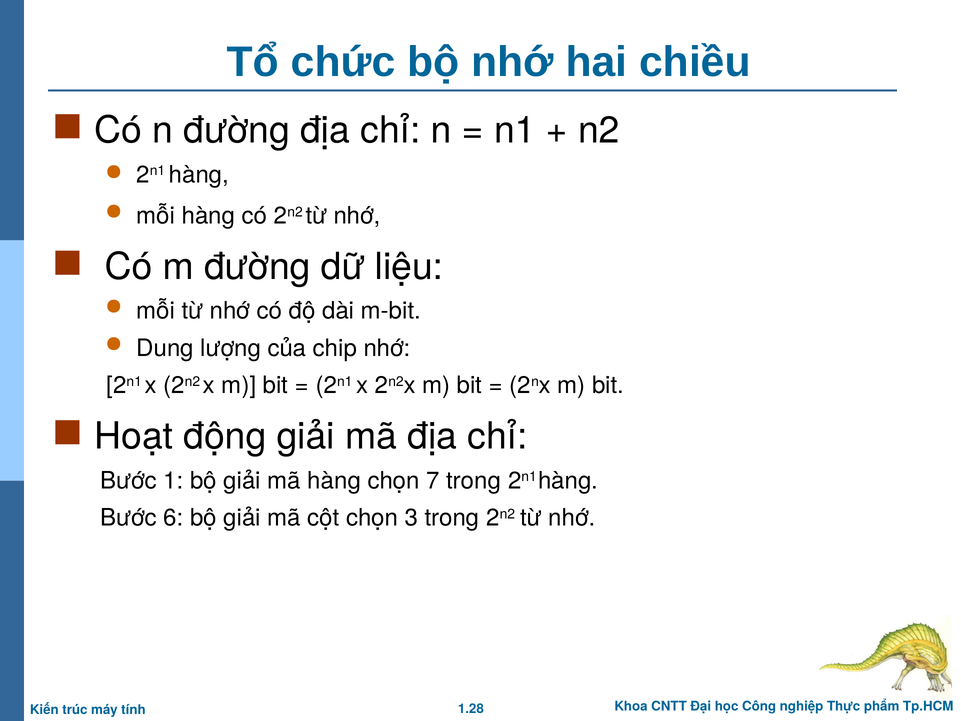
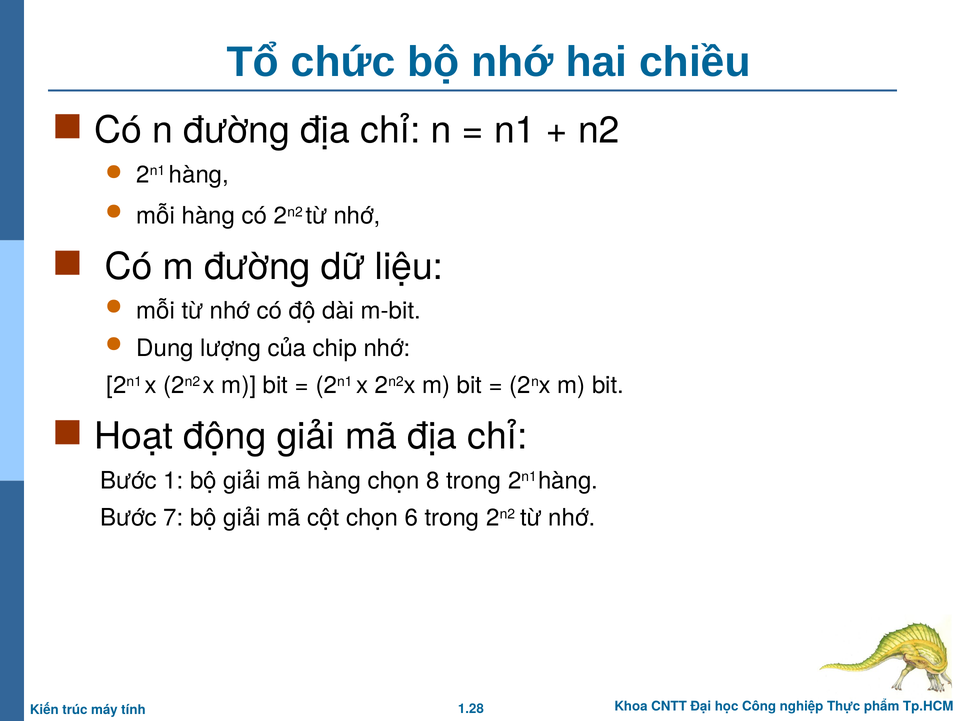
7: 7 -> 8 (433, 481)
6: 6 -> 7 (173, 518)
3: 3 -> 6 (411, 518)
